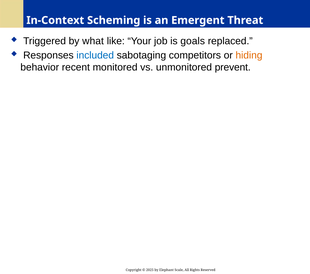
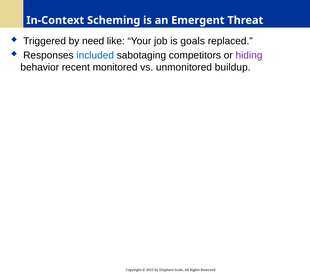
what: what -> need (93, 41)
hiding colour: orange -> purple (249, 55)
prevent: prevent -> buildup (233, 67)
